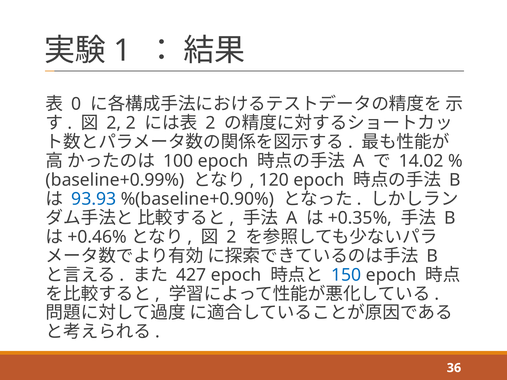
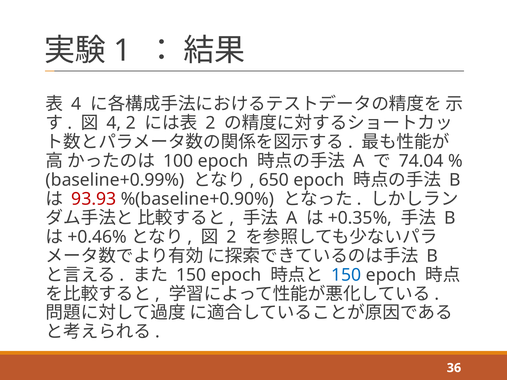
0: 0 -> 4 (76, 104)
2: 2 -> 4 (114, 123)
14.02: 14.02 -> 74.04 (421, 161)
120: 120 -> 650 (274, 180)
93.93 colour: blue -> red (94, 199)
427: 427 -> 150 (191, 275)
